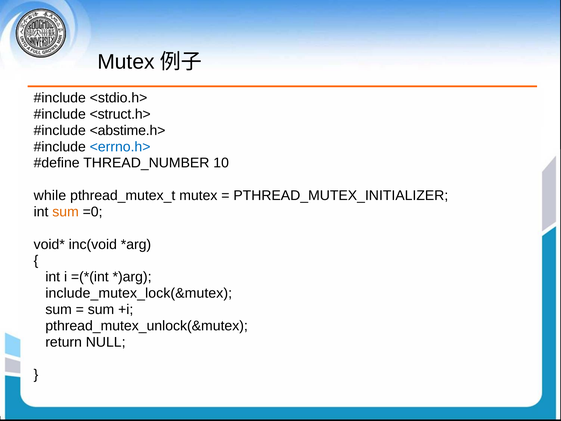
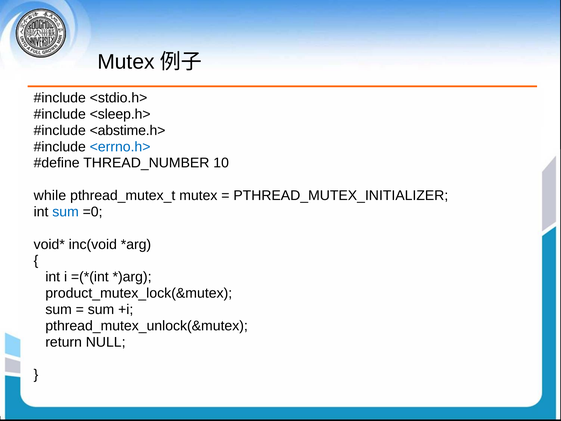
<struct.h>: <struct.h> -> <sleep.h> (120, 114)
sum colour: orange -> blue (66, 212)
include_mutex_lock(&mutex: include_mutex_lock(&mutex -> product_mutex_lock(&mutex (139, 293)
